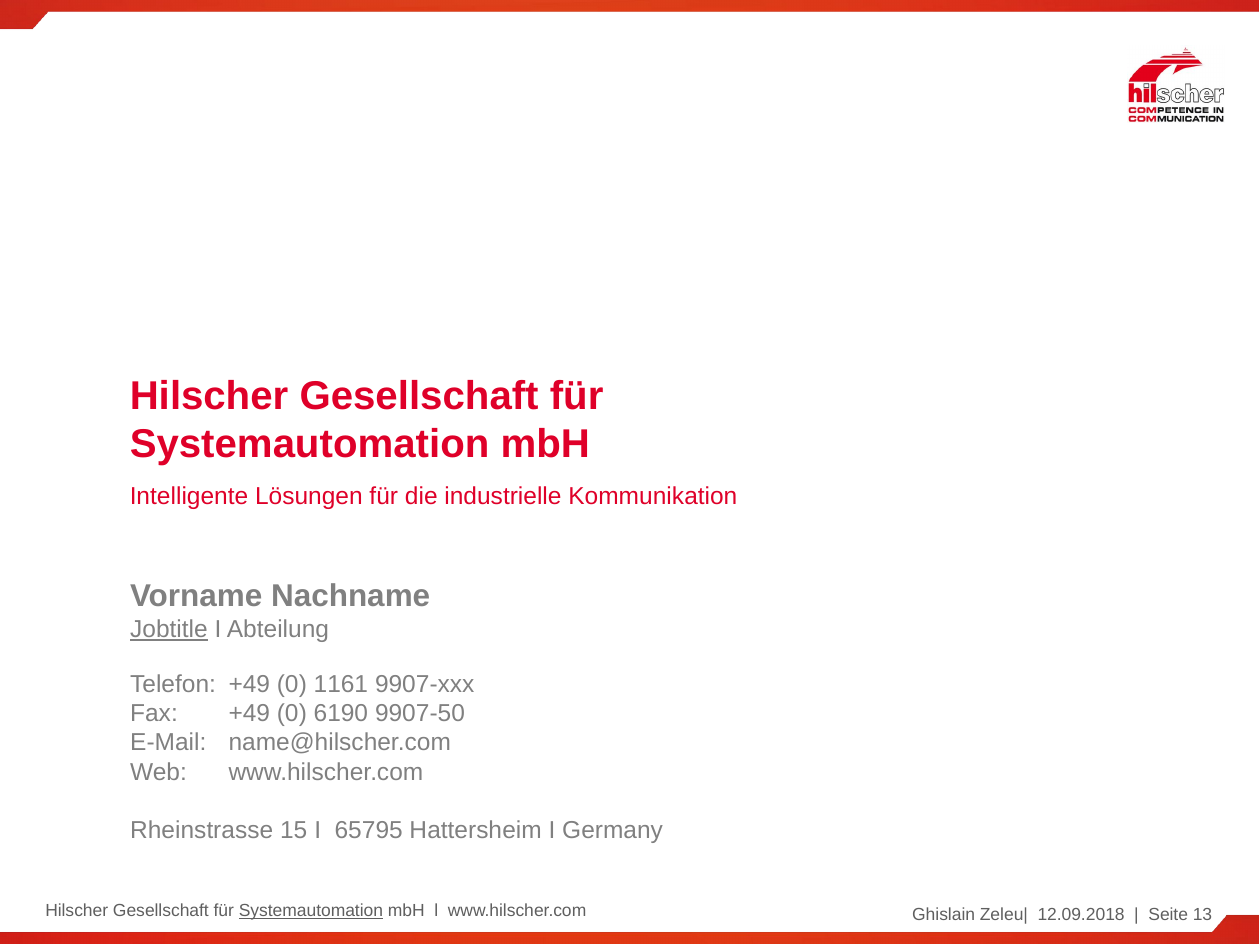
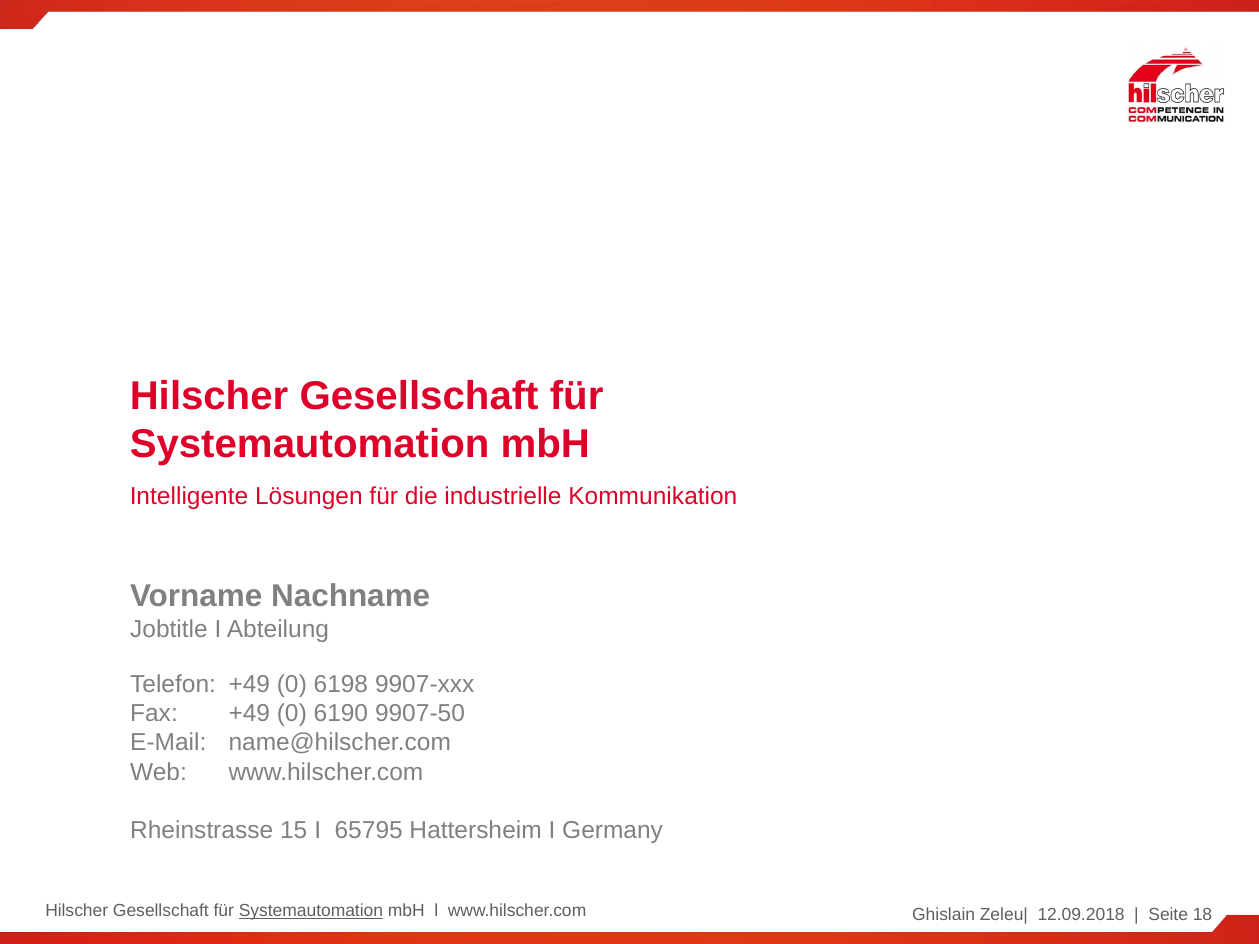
Jobtitle underline: present -> none (169, 630)
1161: 1161 -> 6198 (341, 684)
13: 13 -> 18 (1202, 915)
